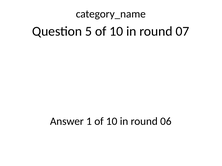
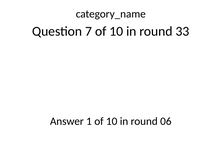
5: 5 -> 7 (89, 31)
07: 07 -> 33 (182, 31)
